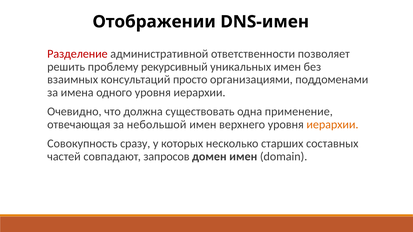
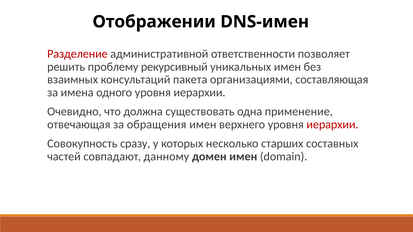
просто: просто -> пакета (190, 80)
поддоменами: поддоменами -> составляющая (332, 80)
небольшой: небольшой -> обращения (157, 125)
иерархии colour: orange -> red (332, 125)
запросов: запросов -> данному (166, 157)
